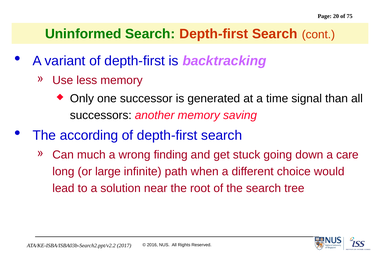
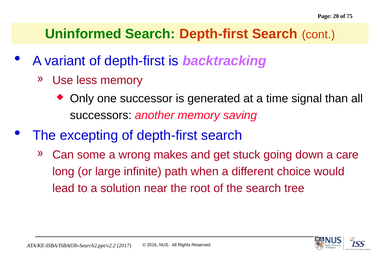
according: according -> excepting (89, 135)
much: much -> some (91, 155)
finding: finding -> makes (171, 155)
